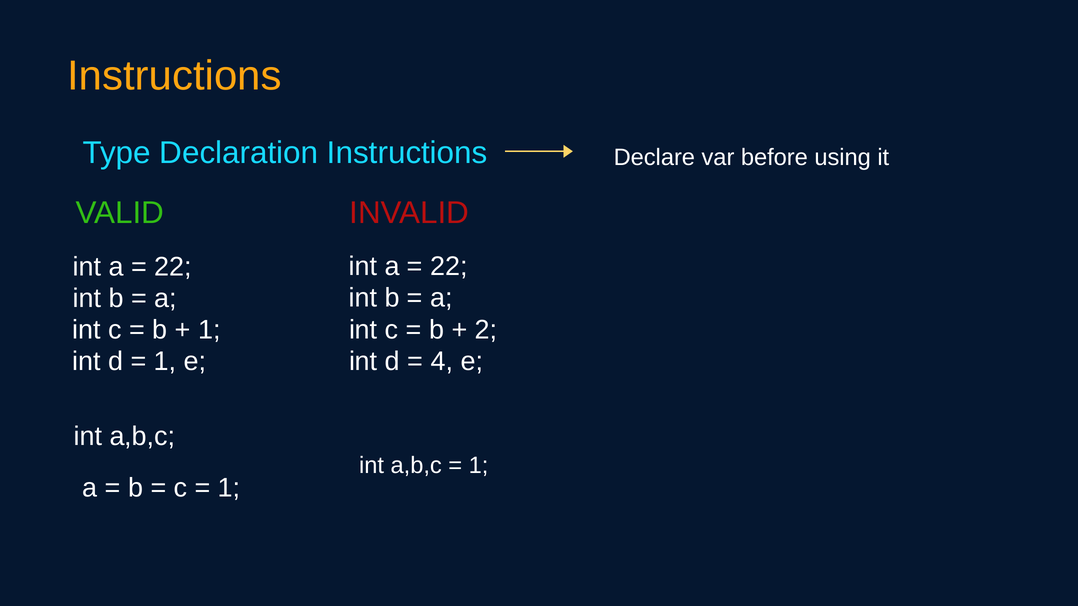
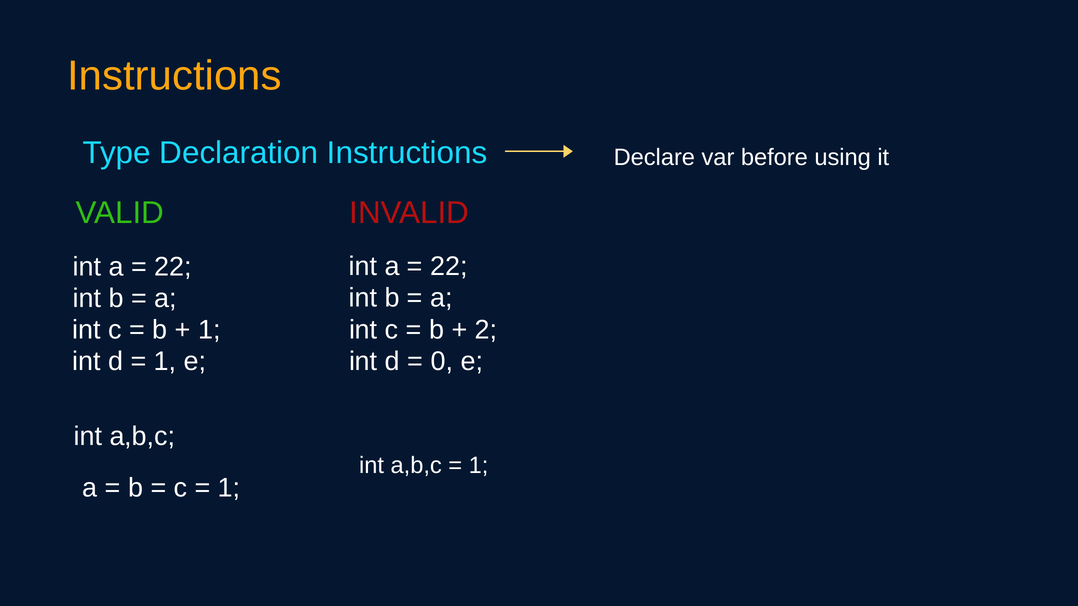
4: 4 -> 0 (442, 362)
